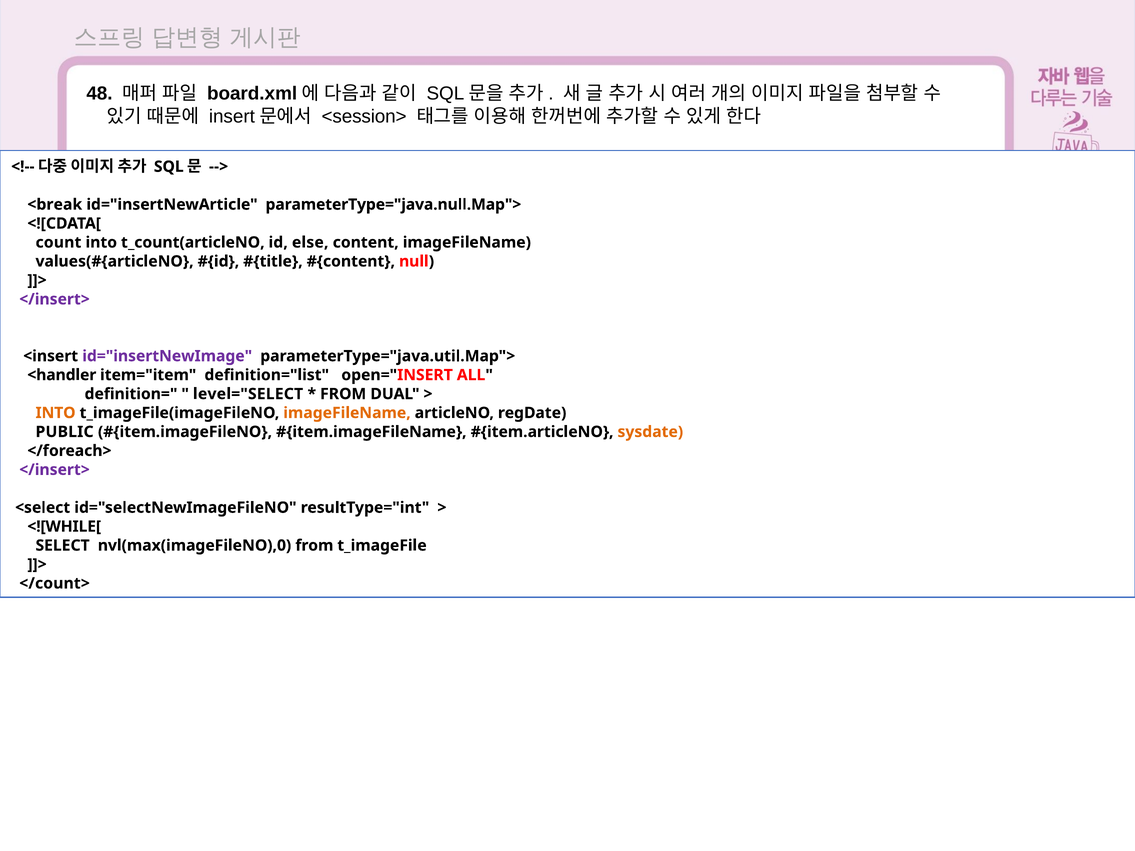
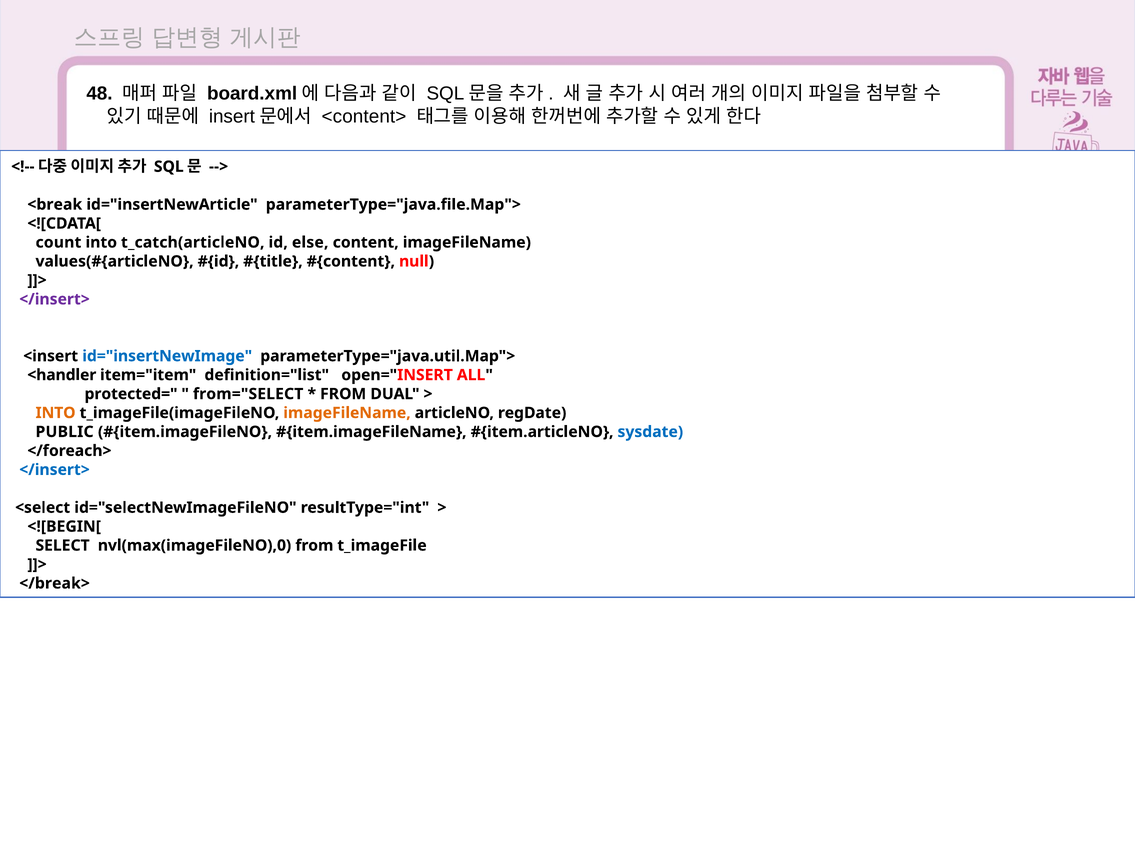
<session>: <session> -> <content> (364, 116)
parameterType="java.null.Map">: parameterType="java.null.Map"> -> parameterType="java.file.Map"> (393, 205)
t_count(articleNO: t_count(articleNO -> t_catch(articleNO (193, 242)
id="insertNewImage colour: purple -> blue (167, 356)
definition=: definition= -> protected= (131, 394)
level="SELECT: level="SELECT -> from="SELECT (248, 394)
sysdate colour: orange -> blue (650, 432)
</insert> colour: purple -> blue (55, 470)
<![WHILE[: <![WHILE[ -> <![BEGIN[ (64, 527)
</count>: </count> -> </break> (55, 584)
